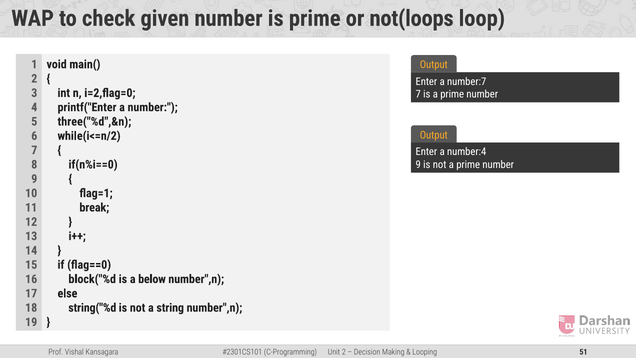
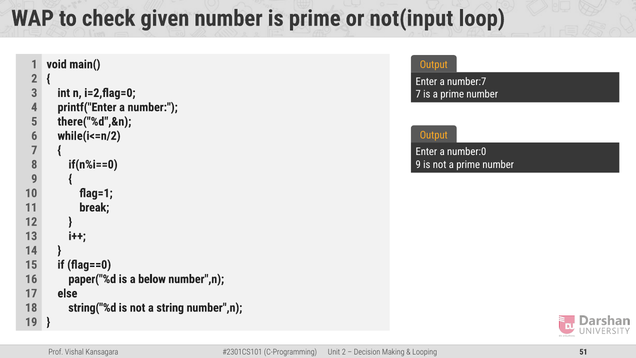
not(loops: not(loops -> not(input (411, 18)
three("%d",&n: three("%d",&n -> there("%d",&n (94, 122)
number:4: number:4 -> number:0 (467, 152)
block("%d: block("%d -> paper("%d (92, 279)
